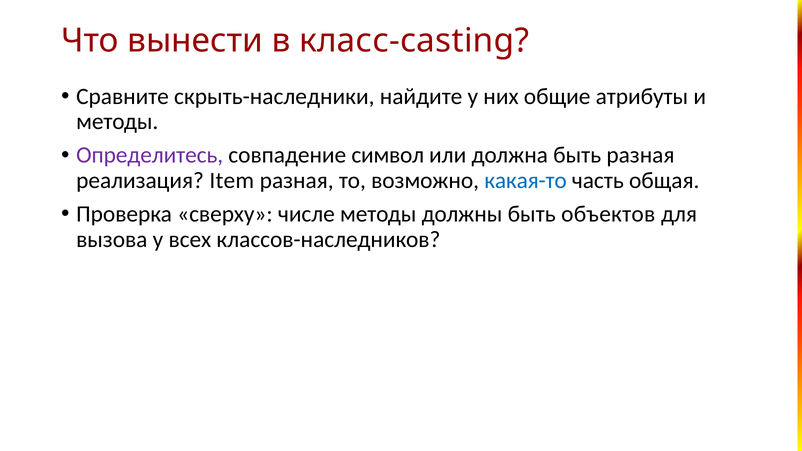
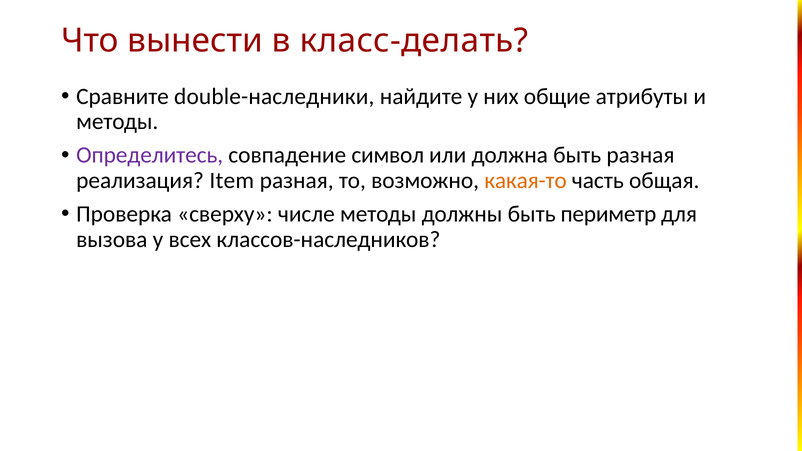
класс-casting: класс-casting -> класс-делать (414, 41)
скрыть-наследники: скрыть-наследники -> double-наследники (274, 96)
какая-то colour: blue -> orange (526, 181)
объектов: объектов -> периметр (608, 214)
